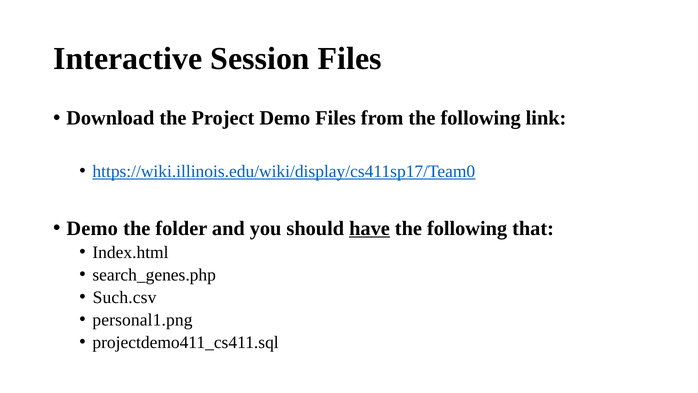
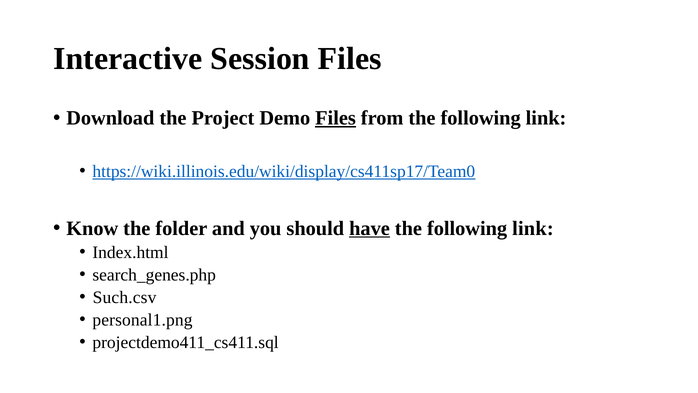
Files underline: none -> present (336, 118)
Demo: Demo -> Know (92, 228)
that: that -> link (533, 228)
